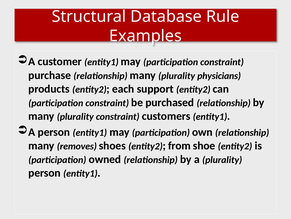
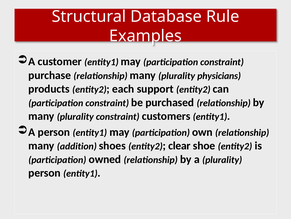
removes: removes -> addition (77, 146)
from: from -> clear (179, 145)
